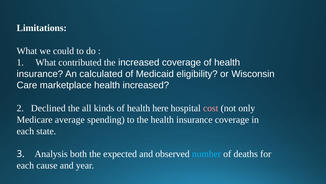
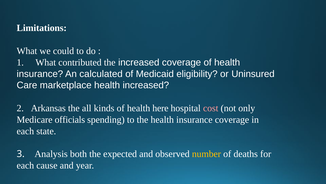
Wisconsin: Wisconsin -> Uninsured (253, 74)
Declined: Declined -> Arkansas (48, 108)
average: average -> officials (70, 119)
number colour: light blue -> yellow (206, 154)
